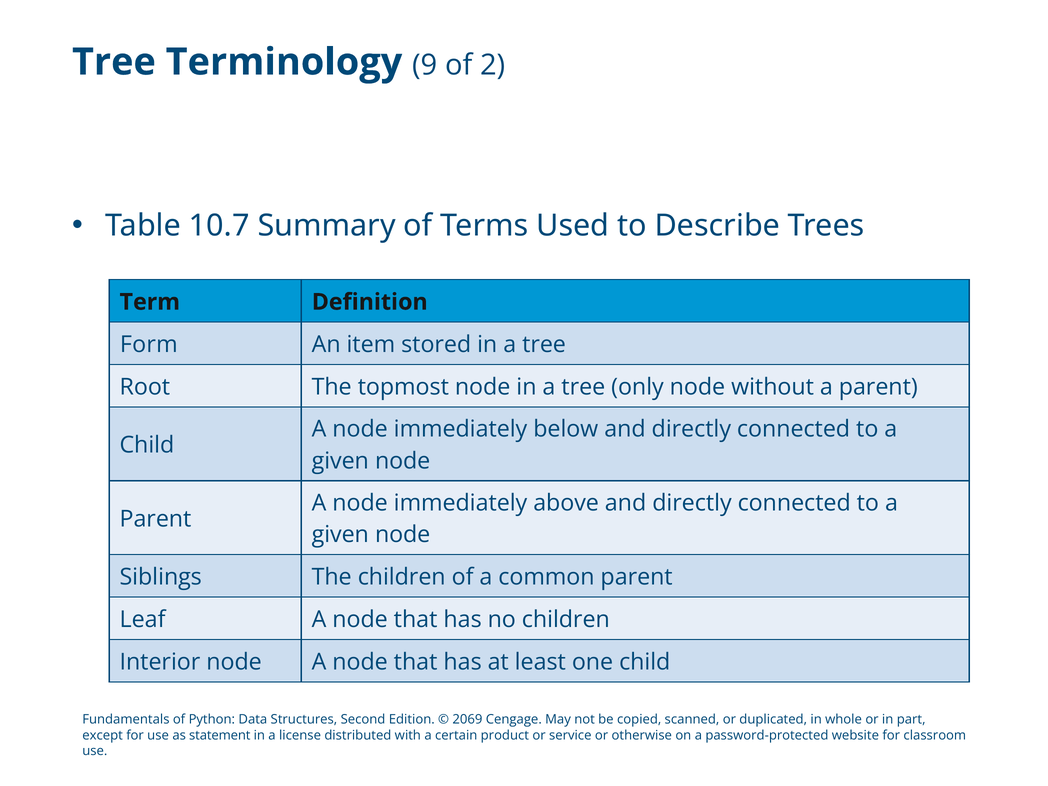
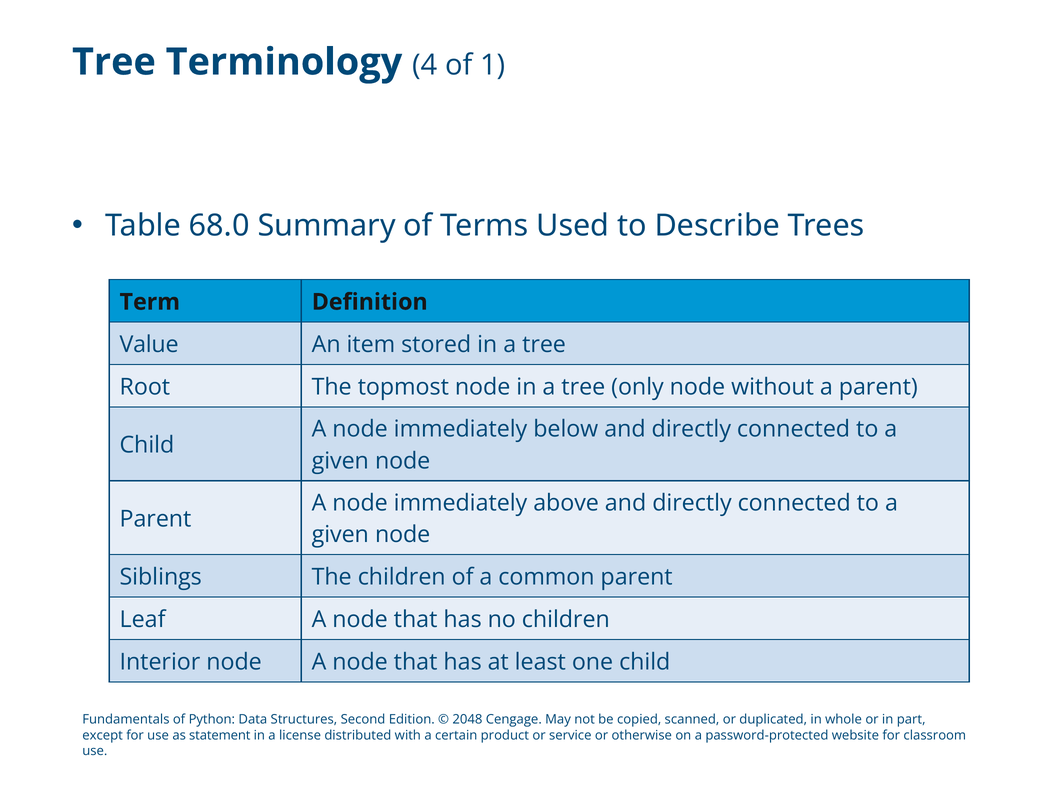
9: 9 -> 4 (425, 65)
2: 2 -> 1 (493, 65)
10.7: 10.7 -> 68.0 (219, 226)
Form: Form -> Value (149, 345)
2069: 2069 -> 2048 (467, 720)
